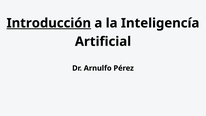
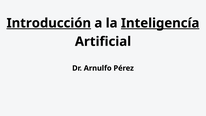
Inteligencía underline: none -> present (160, 23)
